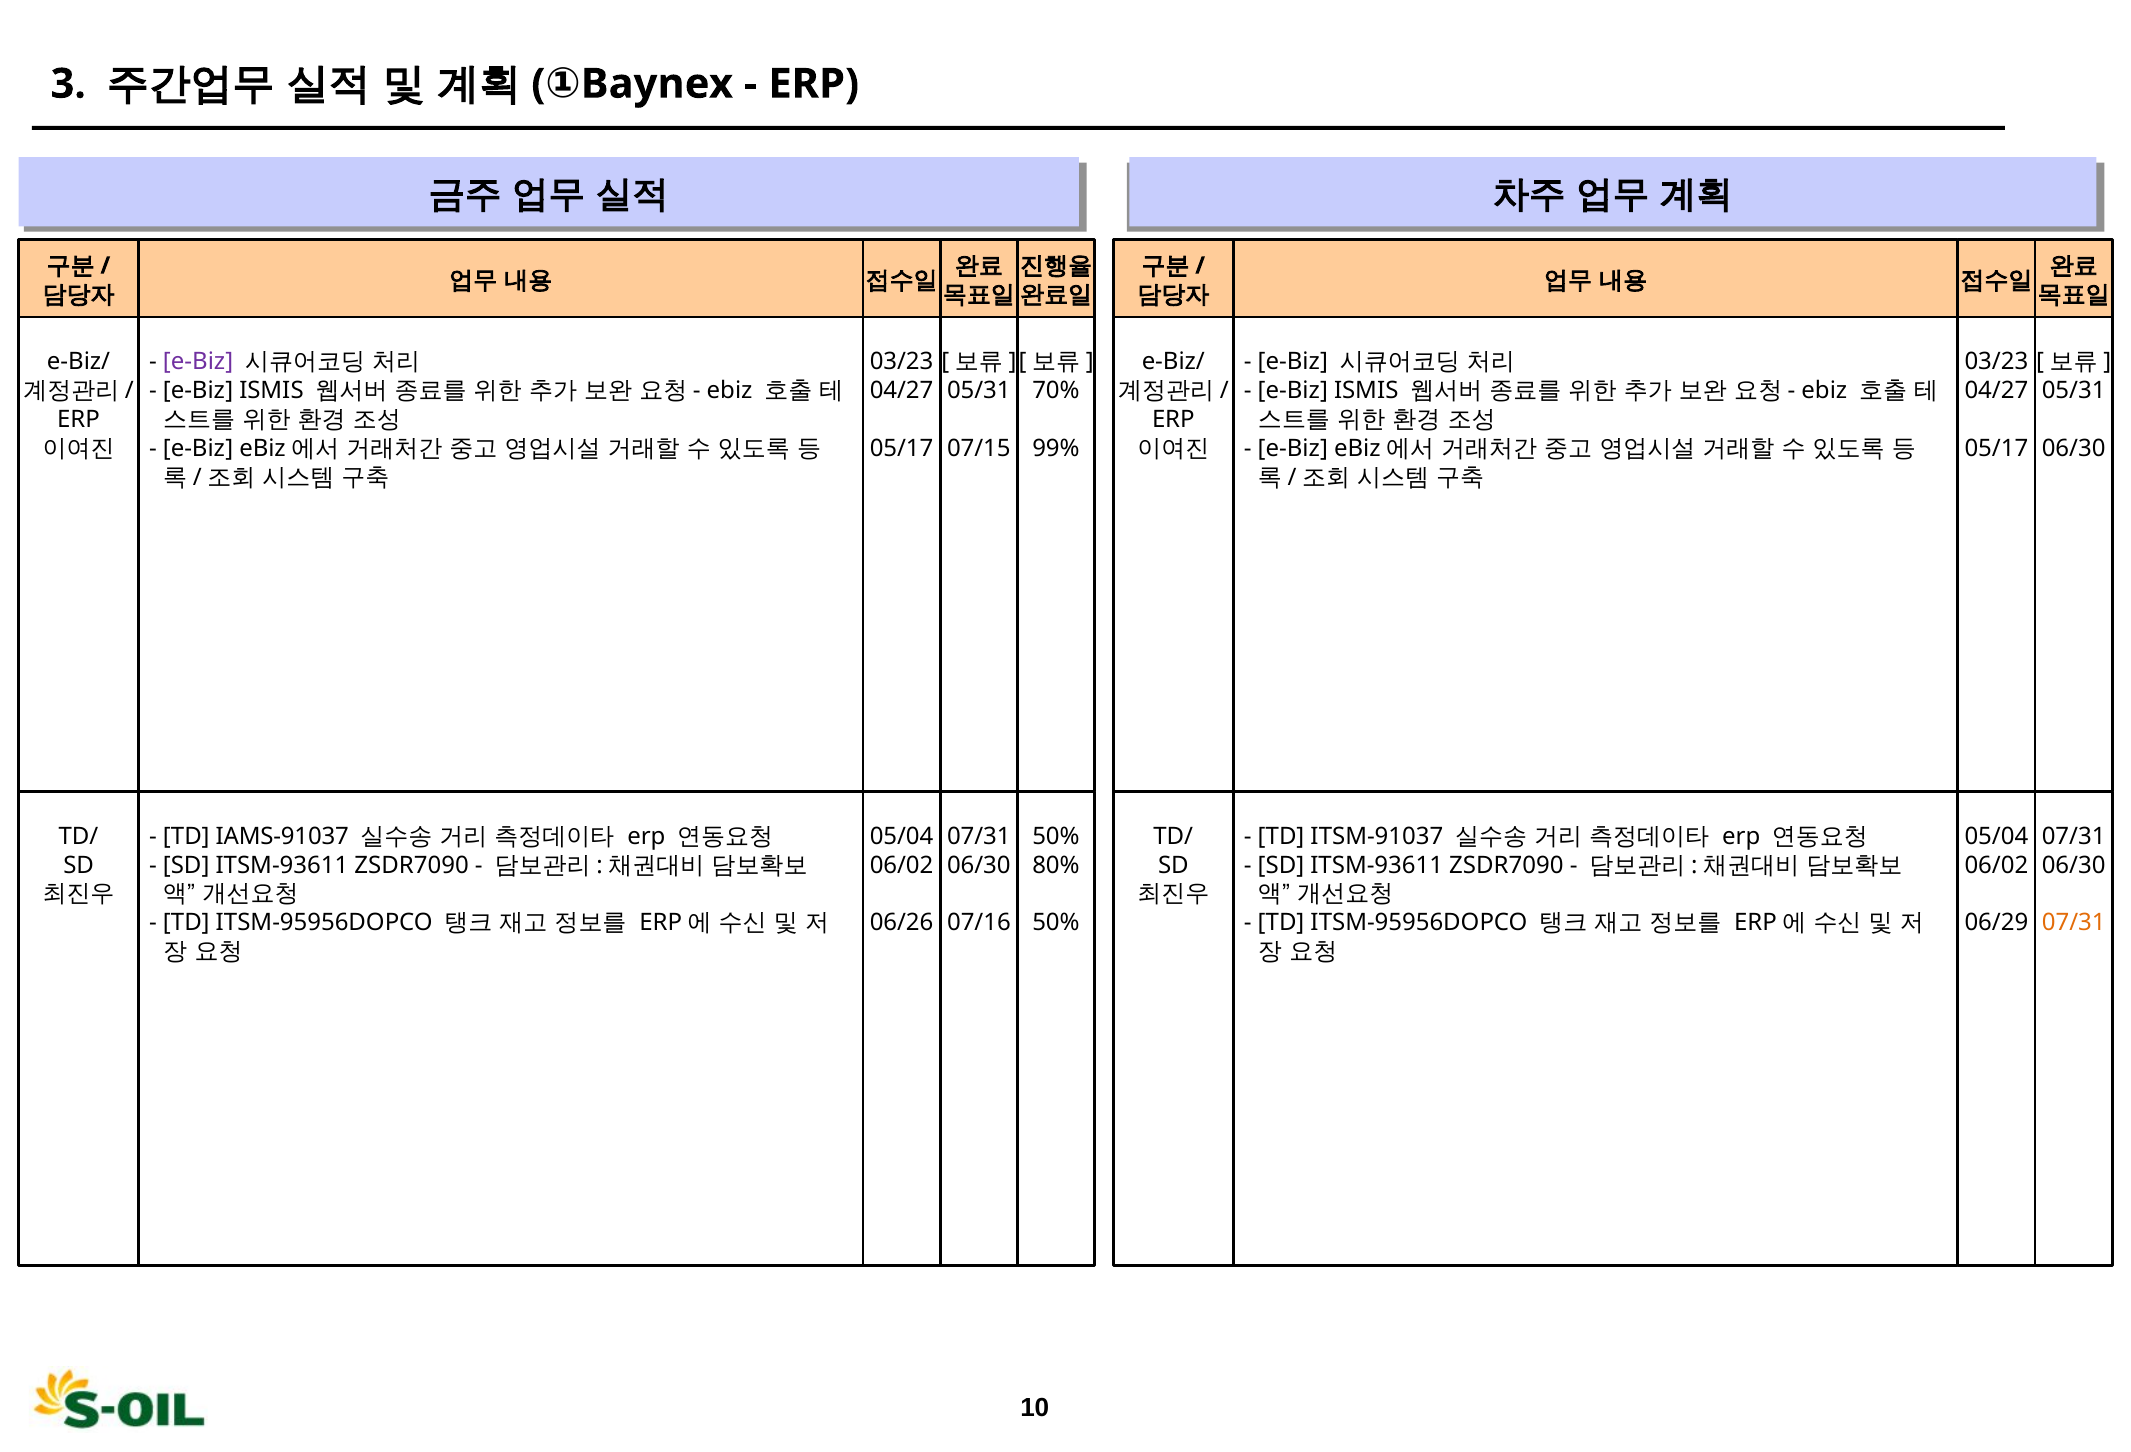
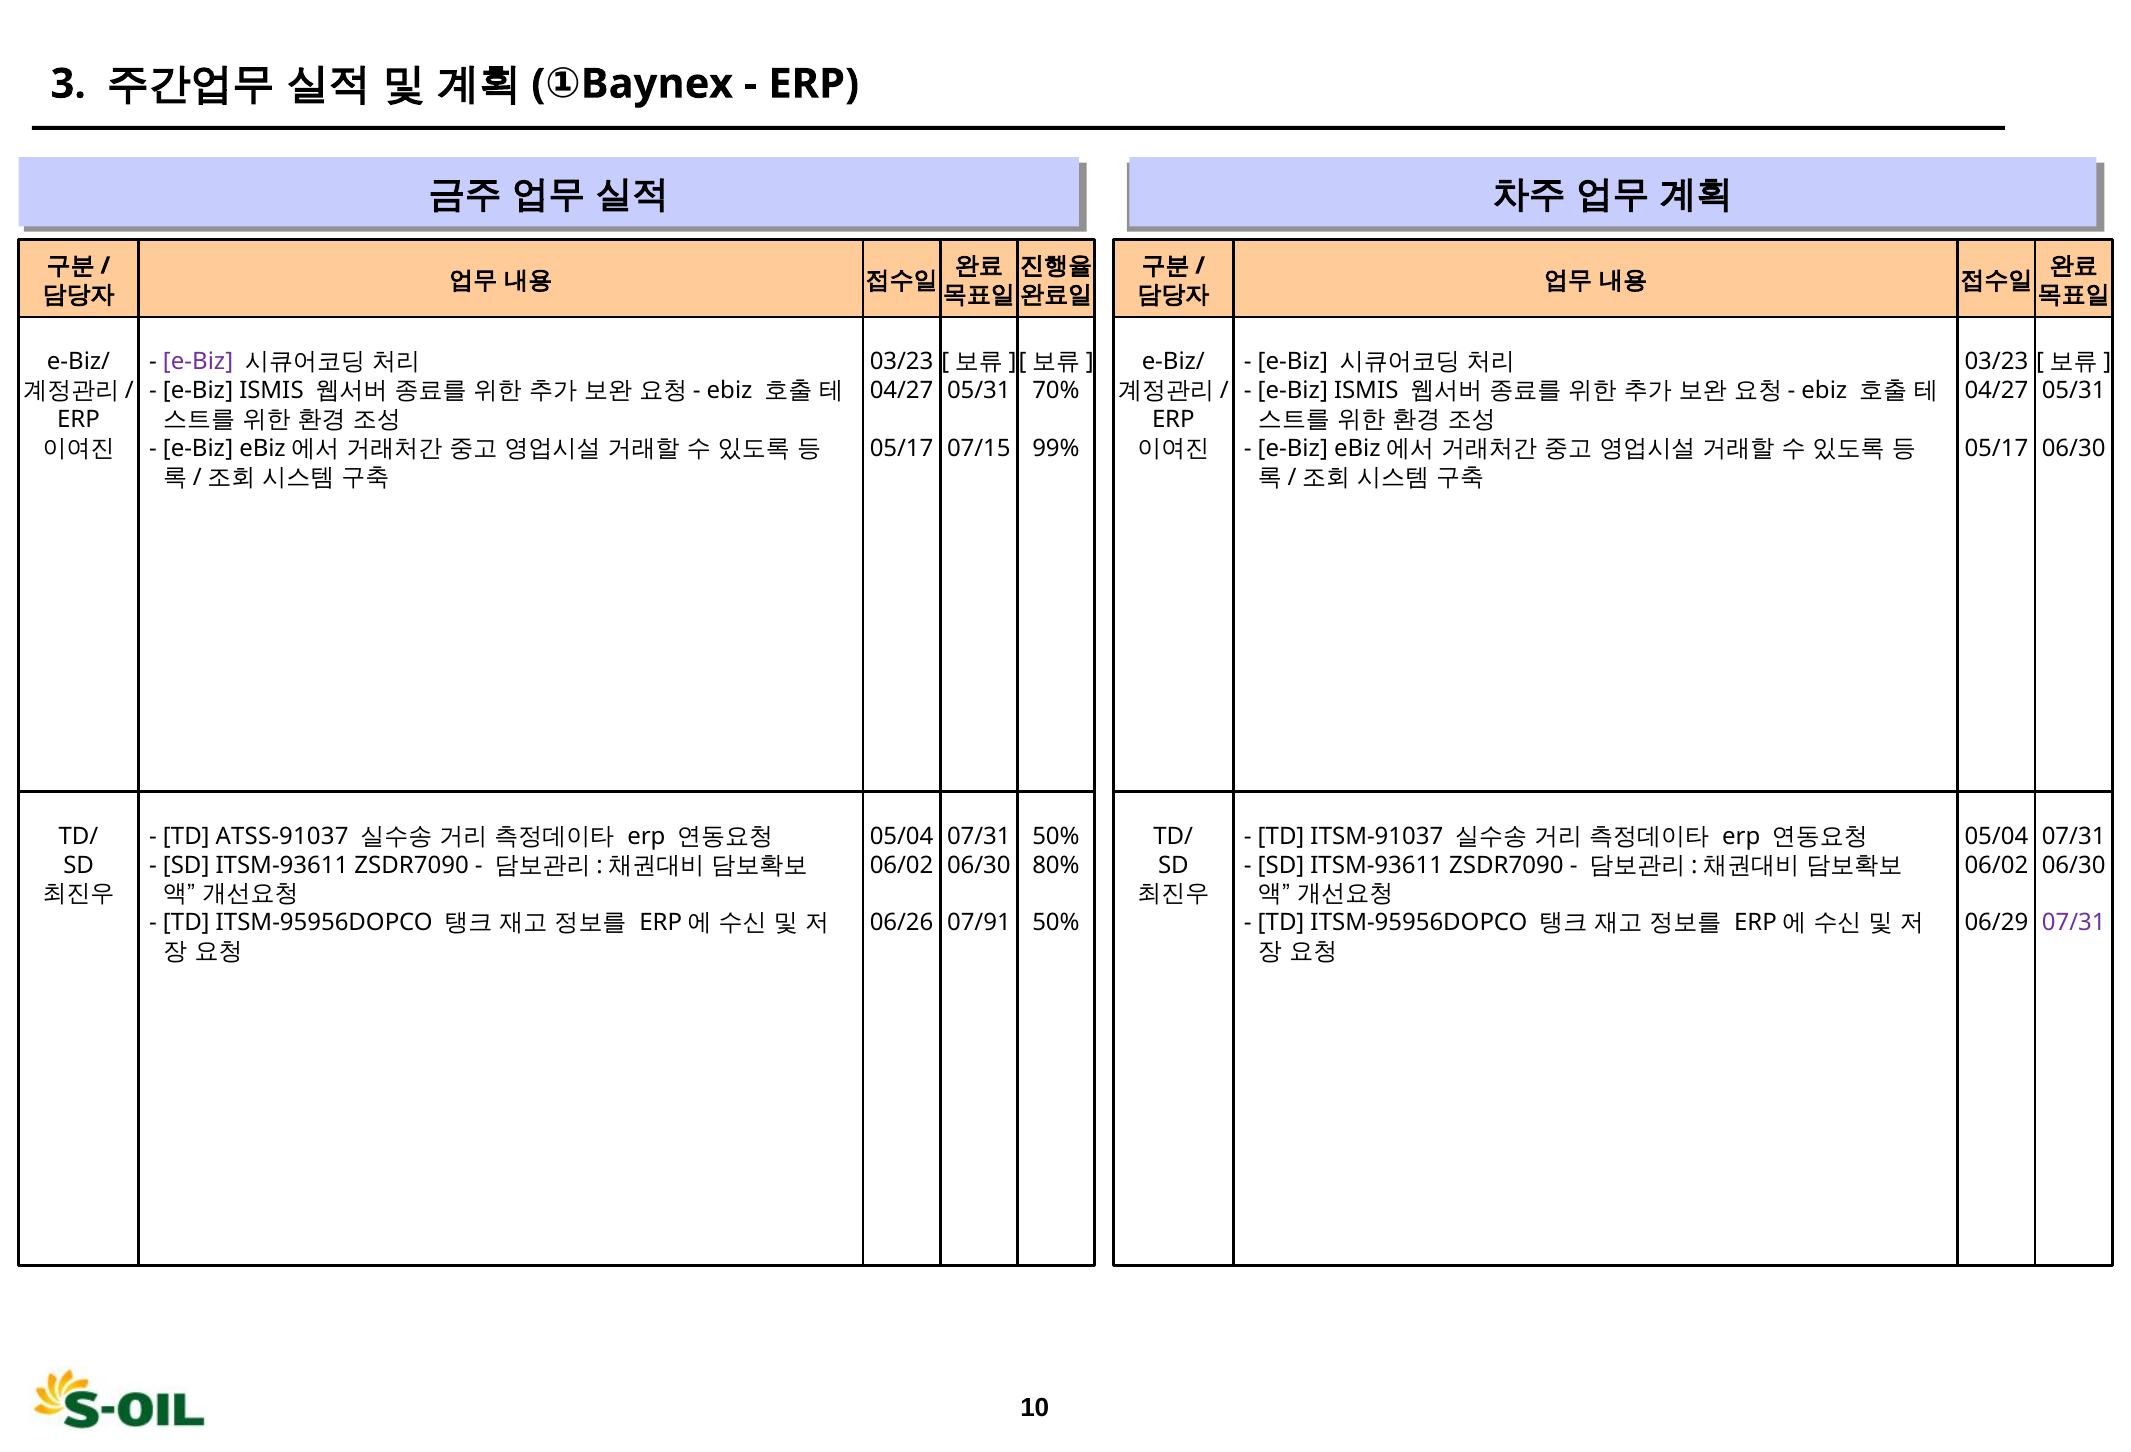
IAMS-91037: IAMS-91037 -> ATSS-91037 (282, 836)
07/16: 07/16 -> 07/91 (979, 923)
07/31 colour: orange -> purple (2074, 923)
